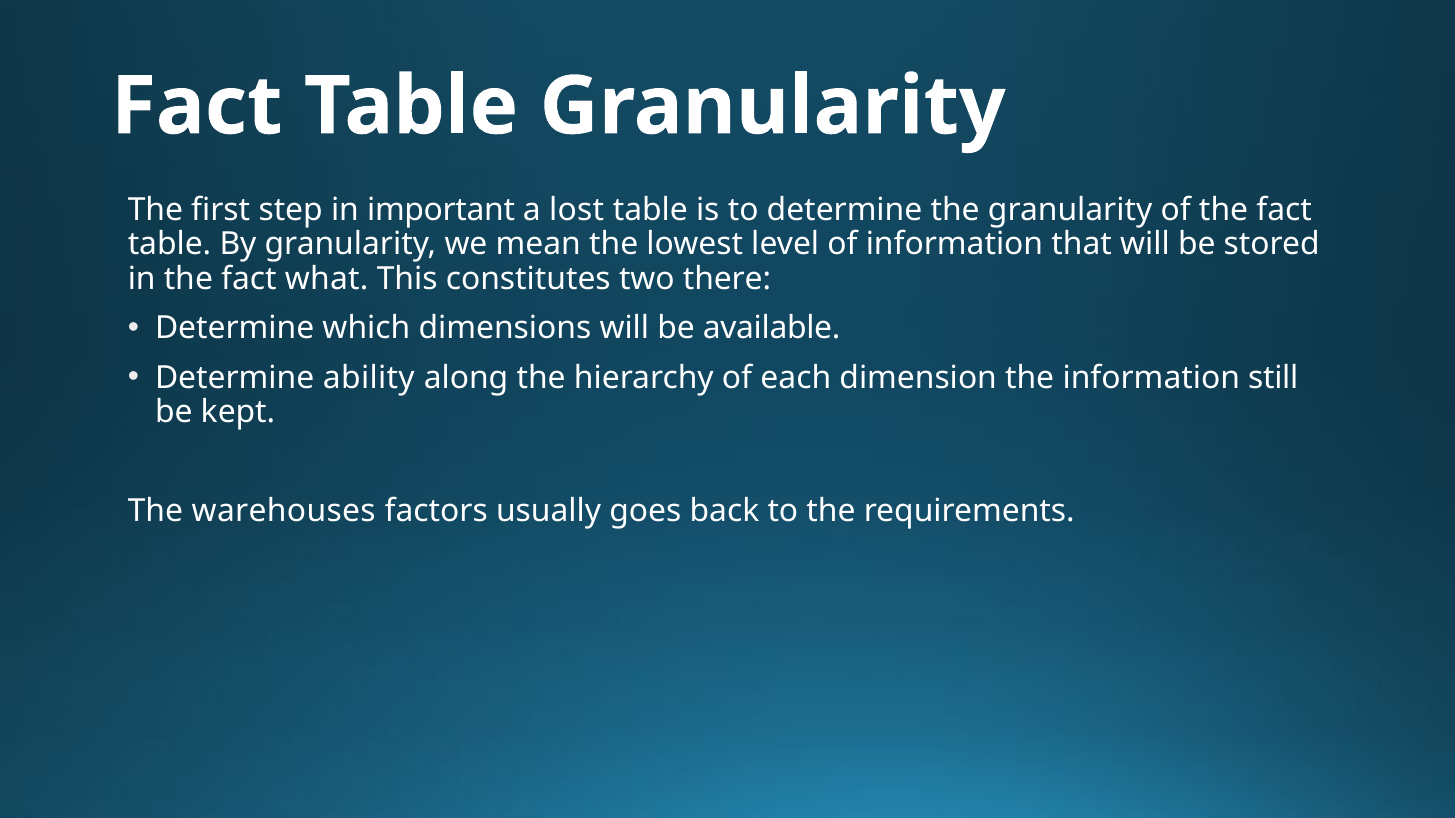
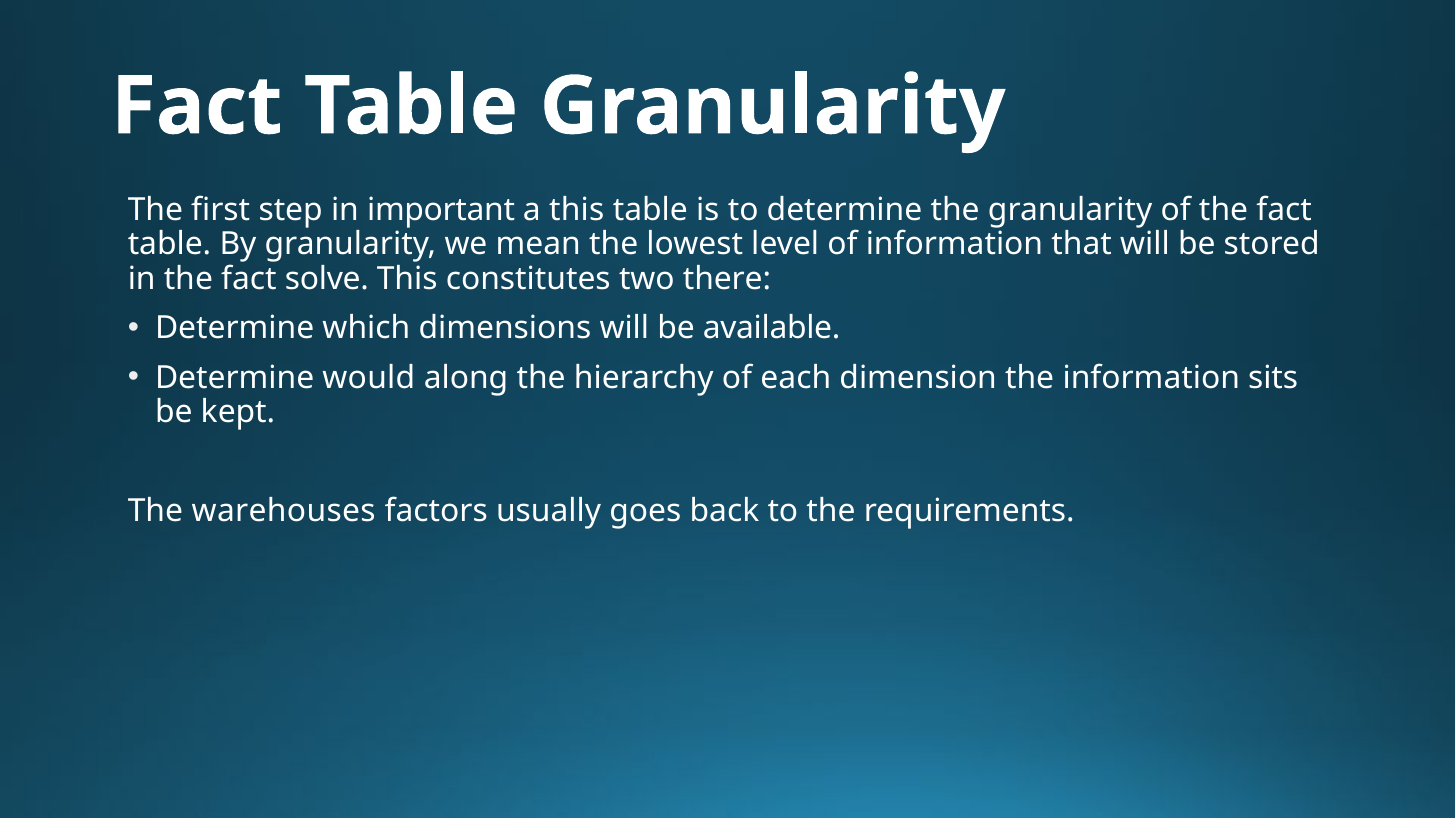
a lost: lost -> this (577, 210)
what: what -> solve (327, 279)
ability: ability -> would (369, 378)
still: still -> sits (1273, 378)
